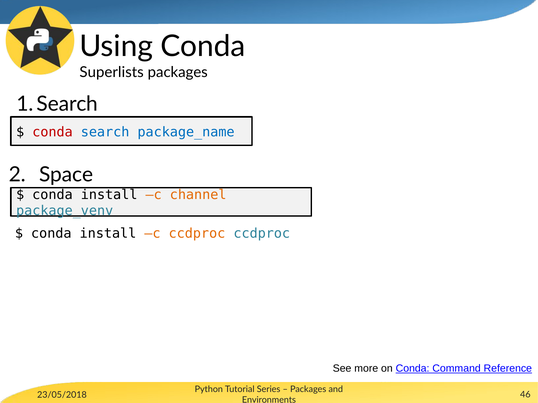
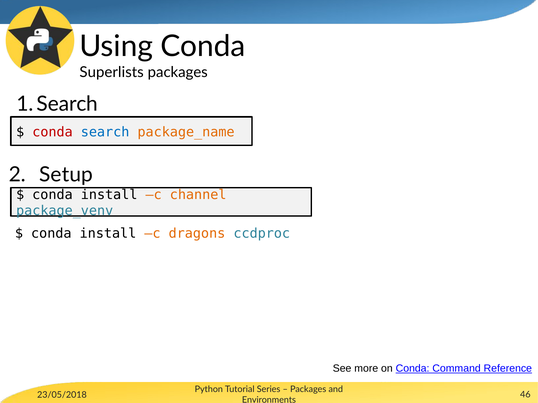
package_name colour: blue -> orange (186, 132)
Space: Space -> Setup (66, 175)
c ccdproc: ccdproc -> dragons (197, 234)
